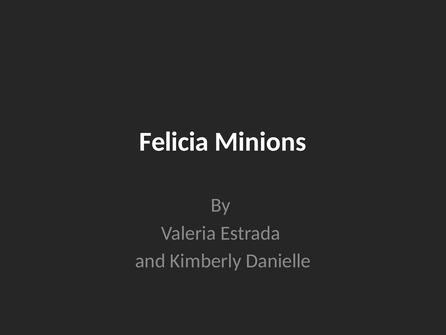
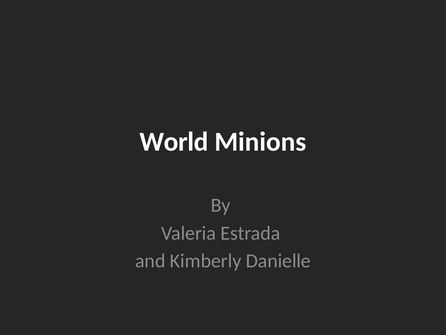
Felicia: Felicia -> World (174, 142)
